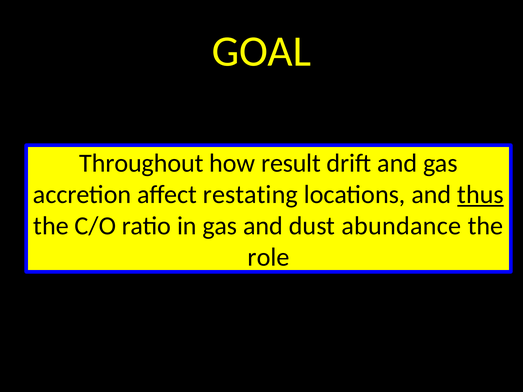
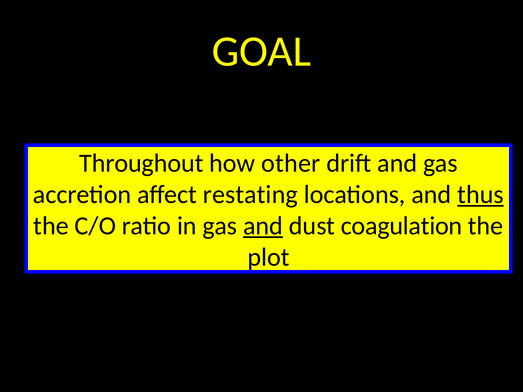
result: result -> other (291, 163)
and underline: none -> present (263, 226)
abundance: abundance -> coagulation (402, 226)
role: role -> plot (269, 258)
